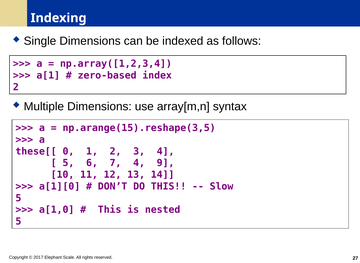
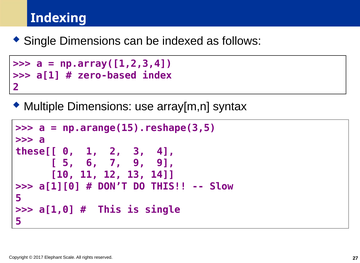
7 4: 4 -> 9 (139, 163)
is nested: nested -> single (163, 210)
